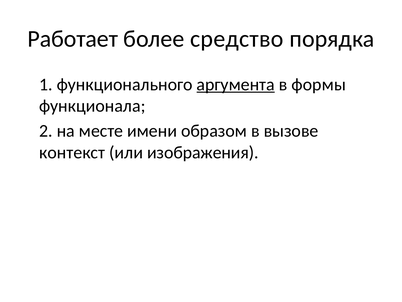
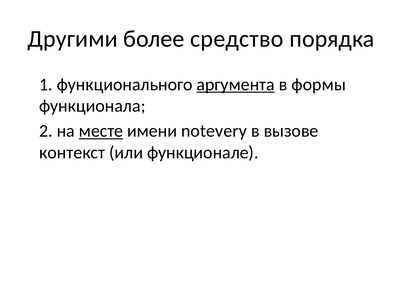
Работает: Работает -> Другими (73, 39)
месте underline: none -> present (101, 131)
образом: образом -> notevery (214, 131)
изображения: изображения -> функционале (203, 152)
